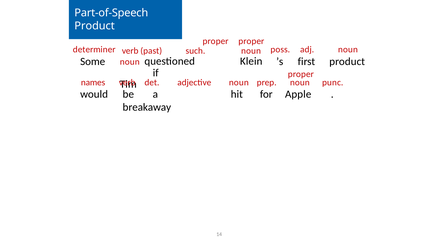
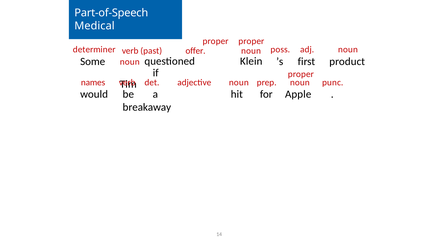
Product: Product -> Medical (95, 26)
such: such -> offer (196, 51)
